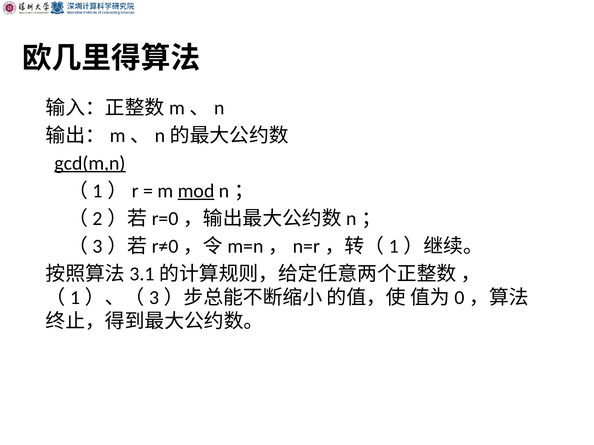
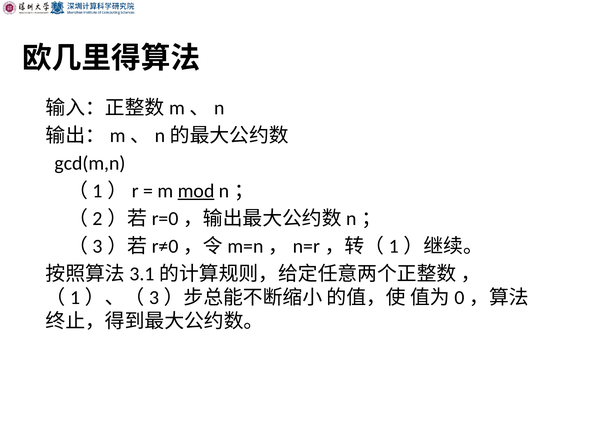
gcd(m,n underline: present -> none (90, 163)
